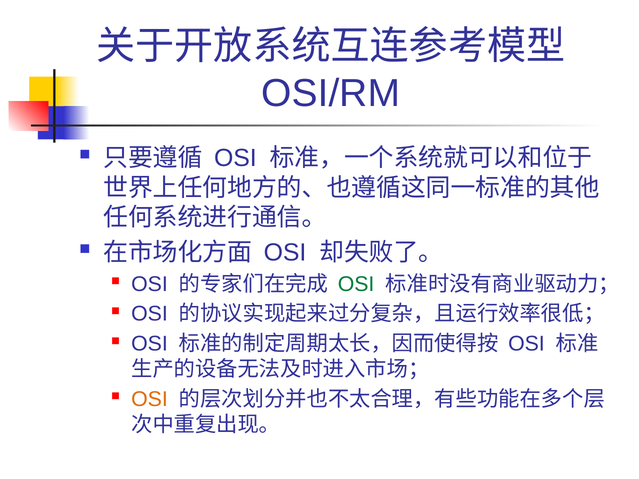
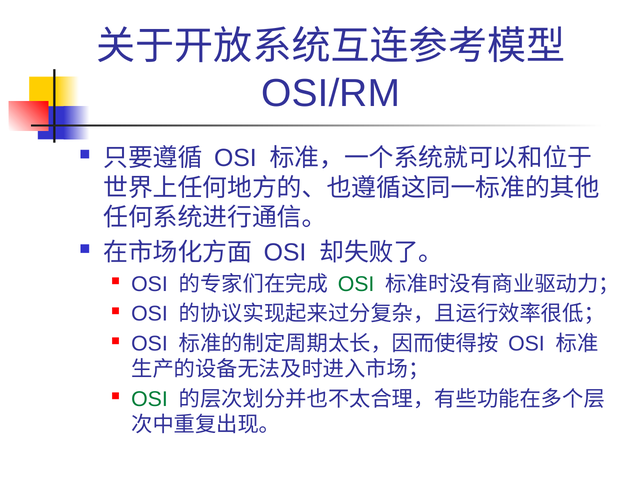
OSI colour: orange -> green (150, 399)
